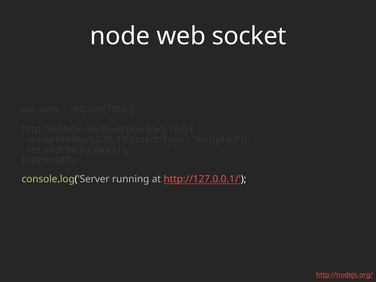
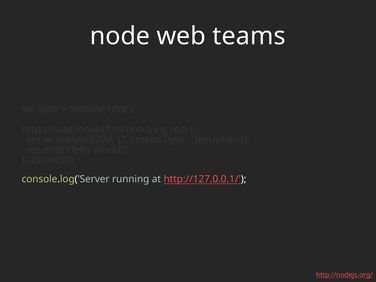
socket: socket -> teams (249, 36)
